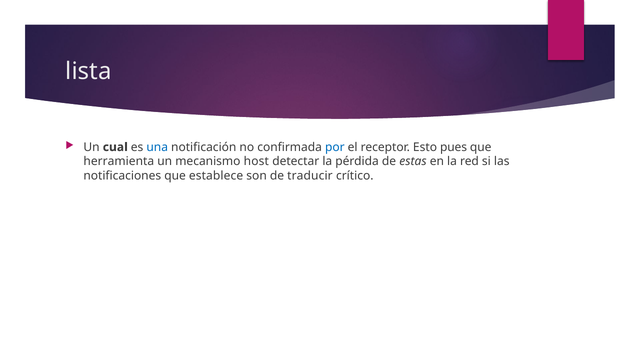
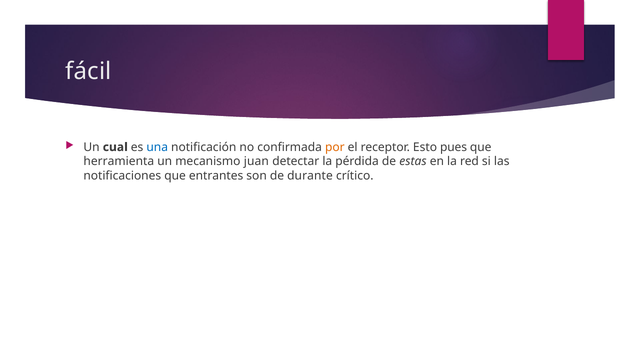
lista: lista -> fácil (89, 71)
por colour: blue -> orange (335, 147)
host: host -> juan (256, 162)
establece: establece -> entrantes (216, 176)
traducir: traducir -> durante (310, 176)
